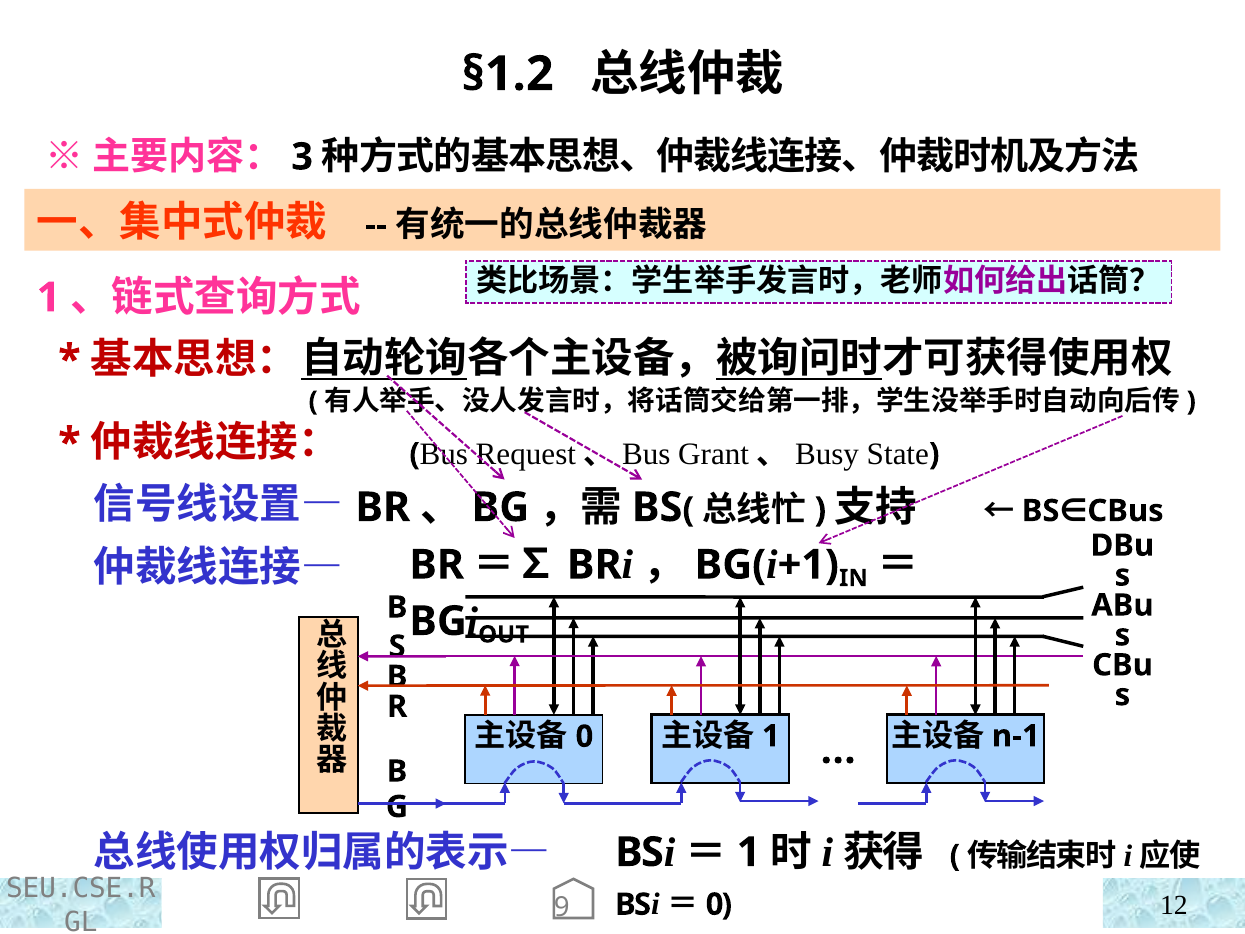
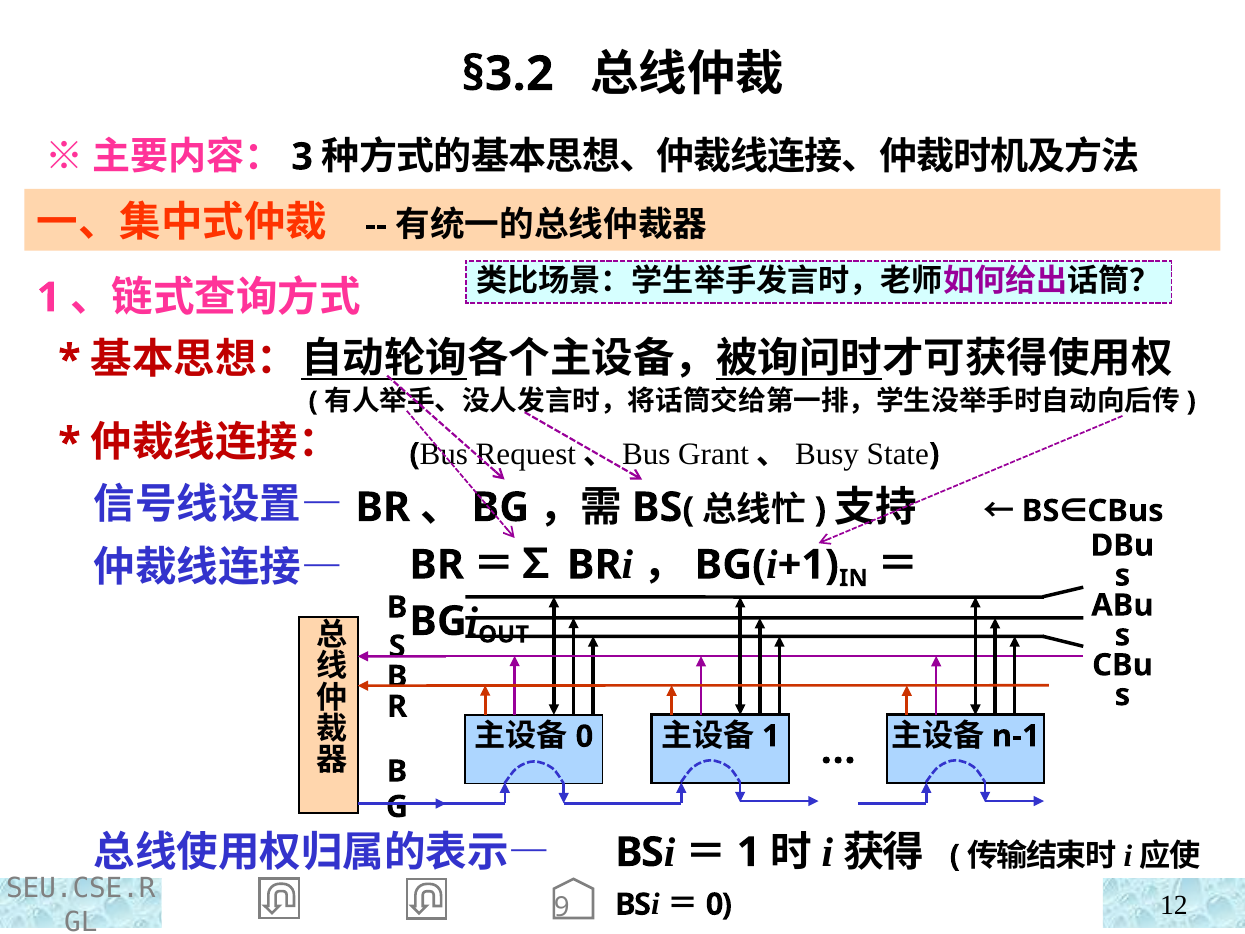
§1.2: §1.2 -> §3.2 (507, 74)
